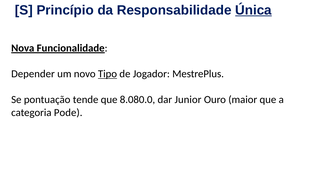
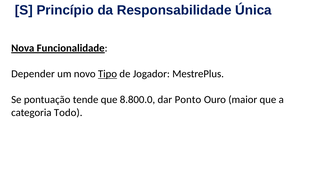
Única underline: present -> none (253, 10)
8.080.0: 8.080.0 -> 8.800.0 (138, 100)
Junior: Junior -> Ponto (188, 100)
Pode: Pode -> Todo (68, 113)
